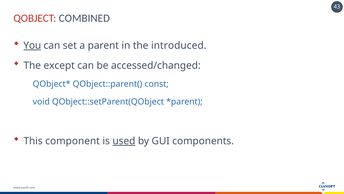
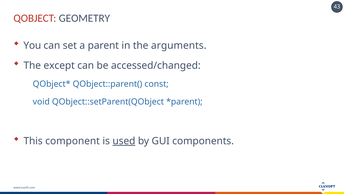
COMBINED: COMBINED -> GEOMETRY (84, 18)
You underline: present -> none (32, 45)
introduced: introduced -> arguments (179, 45)
